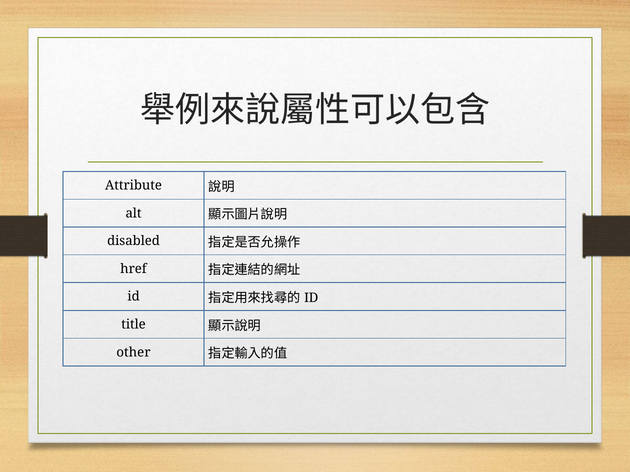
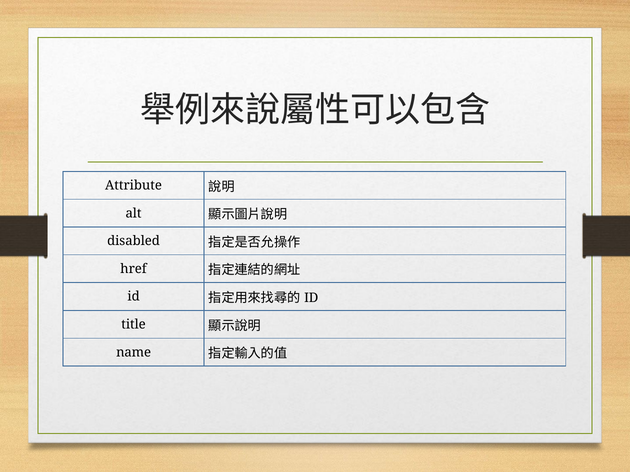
other: other -> name (134, 353)
